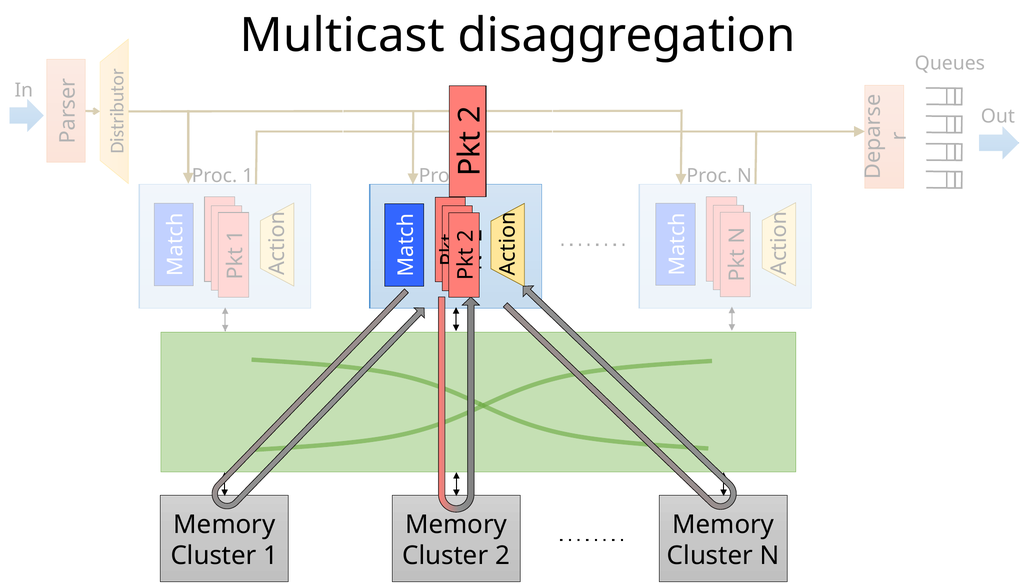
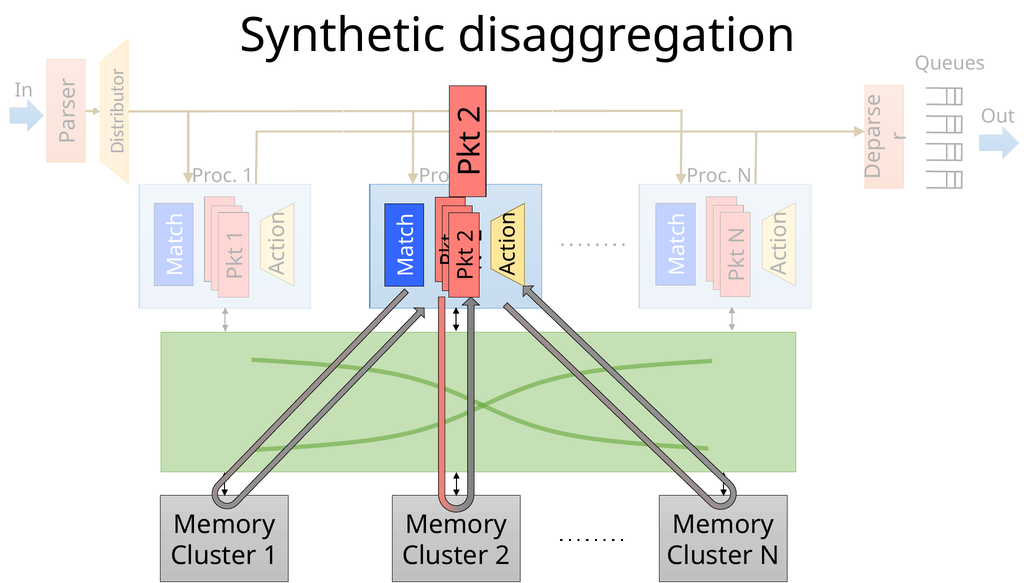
Multicast: Multicast -> Synthetic (343, 36)
